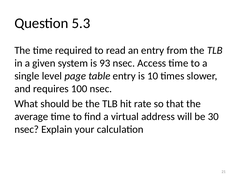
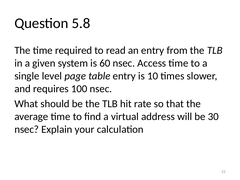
5.3: 5.3 -> 5.8 (81, 23)
93: 93 -> 60 (105, 63)
